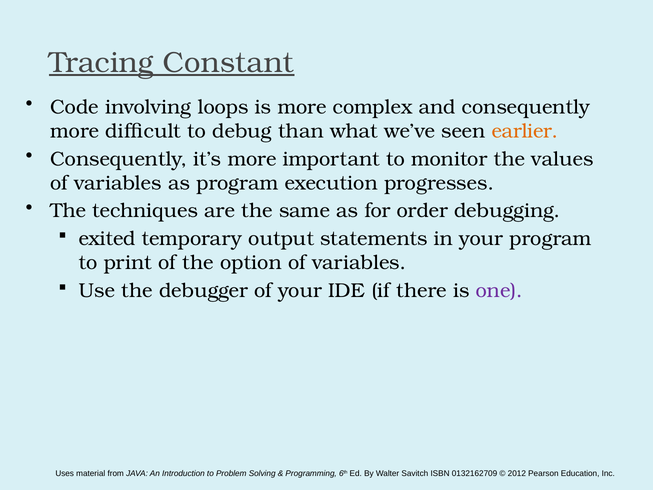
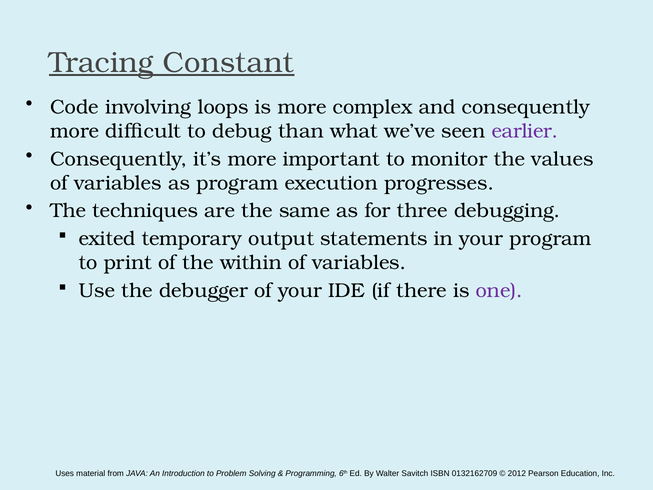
earlier colour: orange -> purple (525, 131)
order: order -> three (422, 211)
option: option -> within (251, 263)
